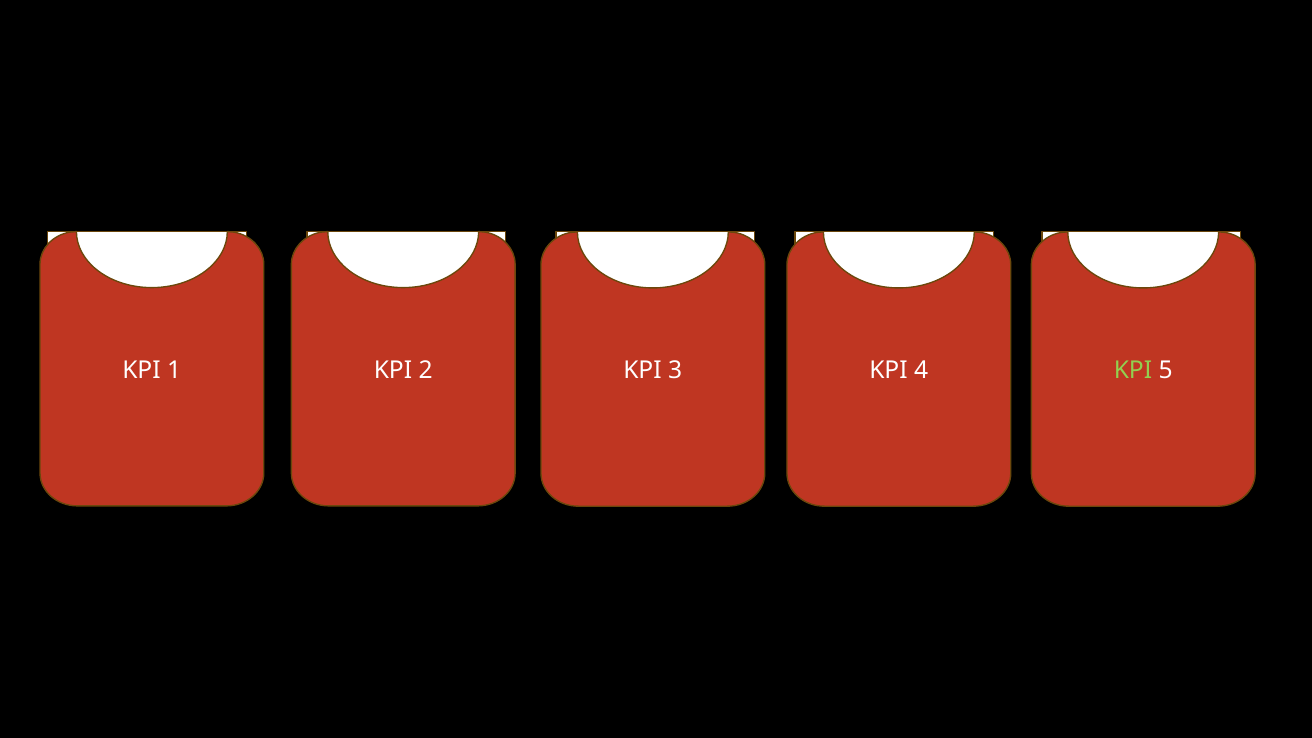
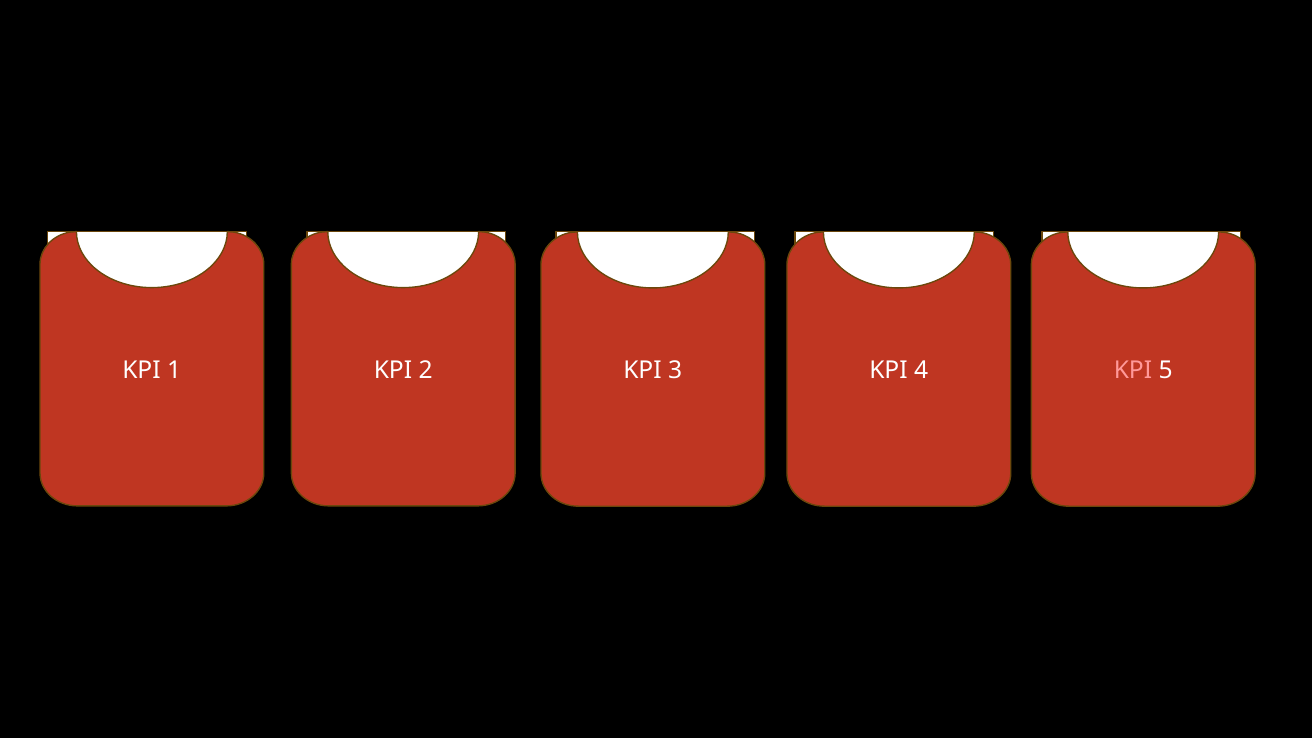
KPI colour: light green -> pink (1133, 371)
